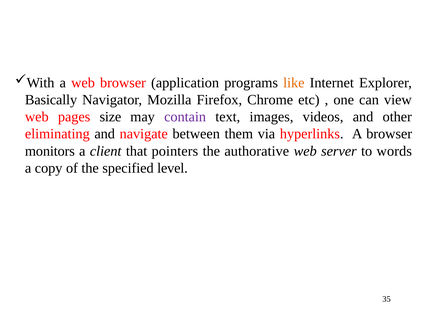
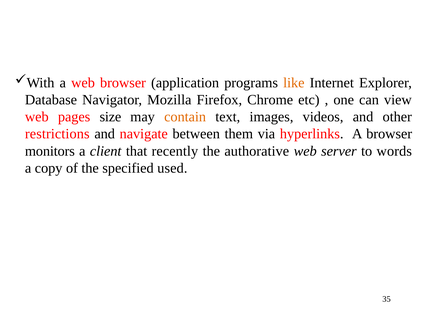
Basically: Basically -> Database (51, 100)
contain colour: purple -> orange (185, 117)
eliminating: eliminating -> restrictions (57, 134)
pointers: pointers -> recently (175, 151)
level: level -> used (172, 168)
